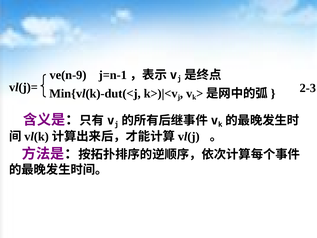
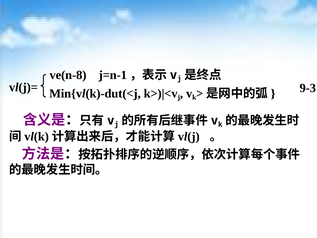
ve(n-9: ve(n-9 -> ve(n-8 (68, 75)
2-3: 2-3 -> 9-3 (308, 88)
